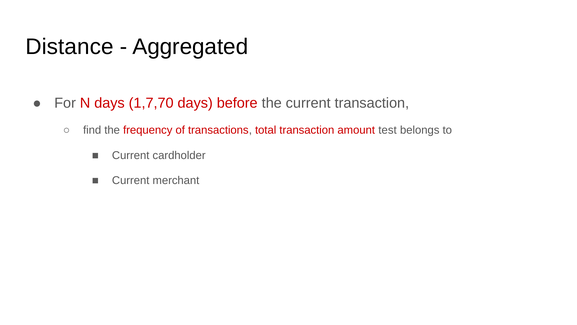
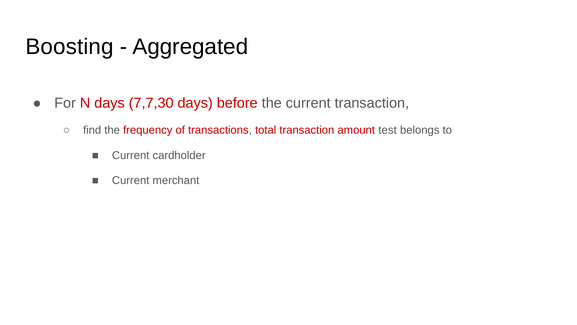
Distance: Distance -> Boosting (70, 47)
1,7,70: 1,7,70 -> 7,7,30 (151, 103)
